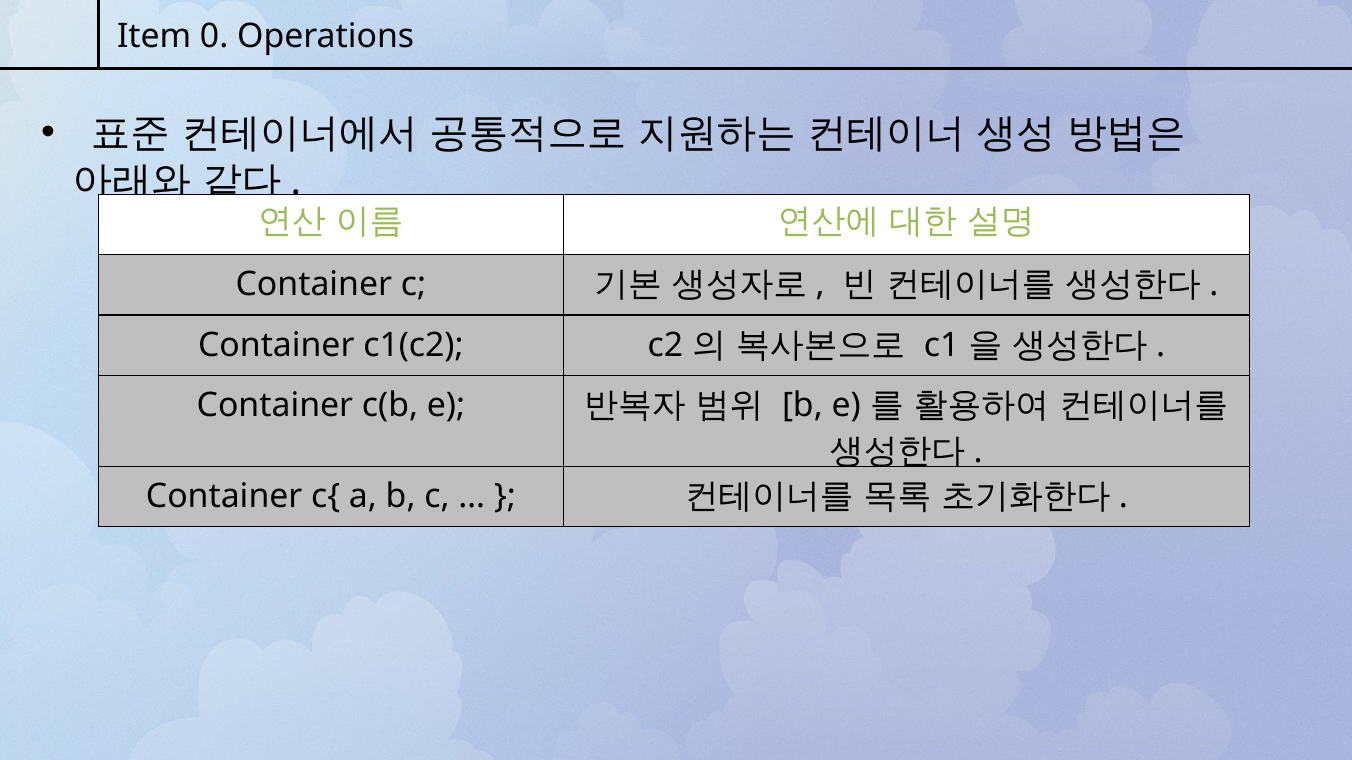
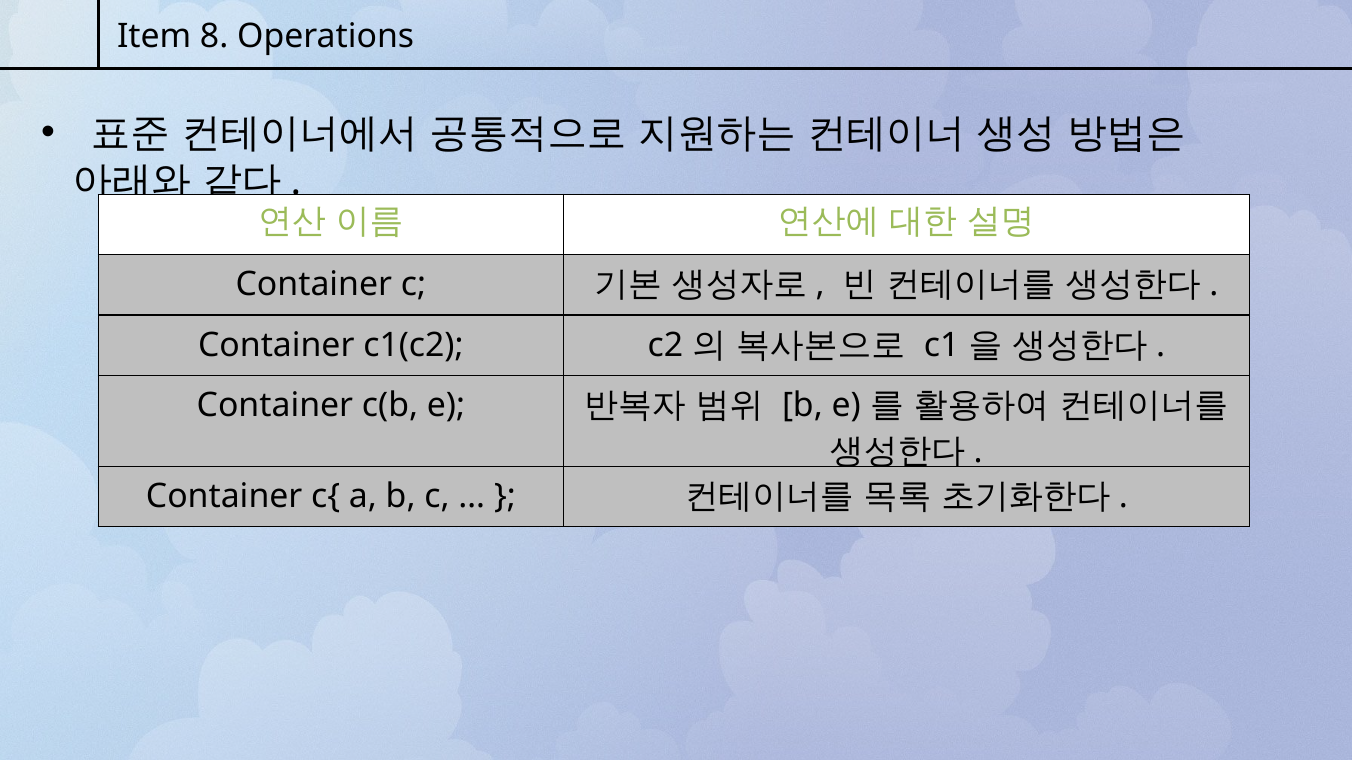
0: 0 -> 8 (214, 36)
